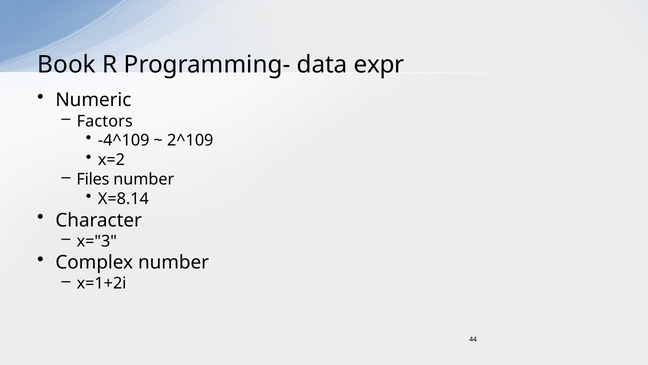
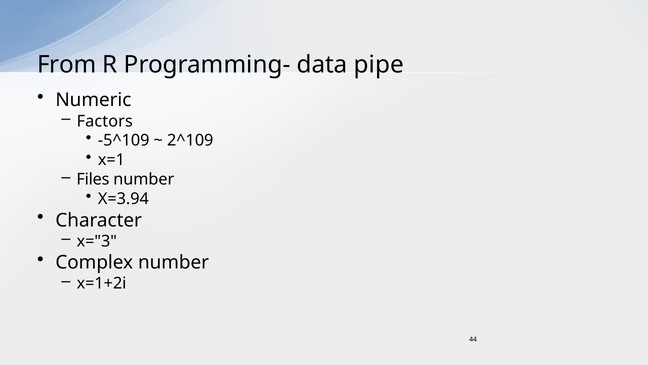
Book: Book -> From (67, 65)
expr: expr -> pipe (379, 65)
-4^109: -4^109 -> -5^109 (124, 140)
x=2: x=2 -> x=1 (111, 160)
X=8.14: X=8.14 -> X=3.94 (123, 199)
